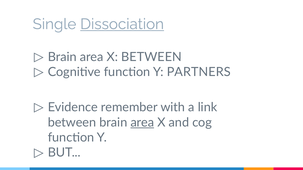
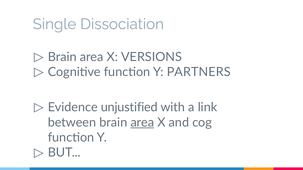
Dissociation underline: present -> none (122, 24)
X BETWEEN: BETWEEN -> VERSIONS (152, 57)
remember: remember -> unjustified (129, 108)
